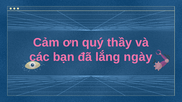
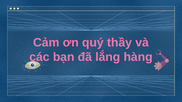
ngày: ngày -> hàng (138, 57)
